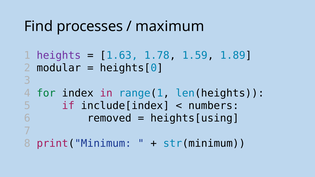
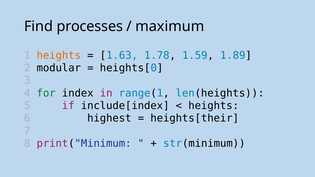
heights colour: purple -> orange (59, 55)
numbers: numbers -> heights (214, 106)
removed: removed -> highest (109, 118)
heights[using: heights[using -> heights[their (195, 118)
